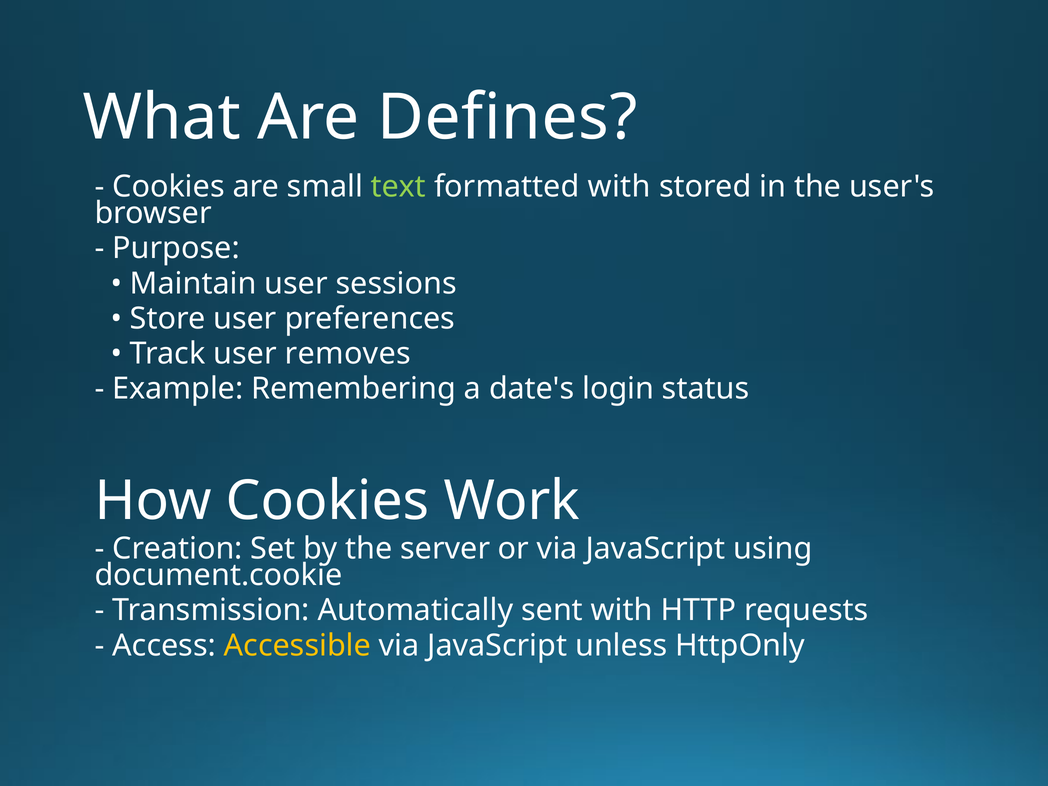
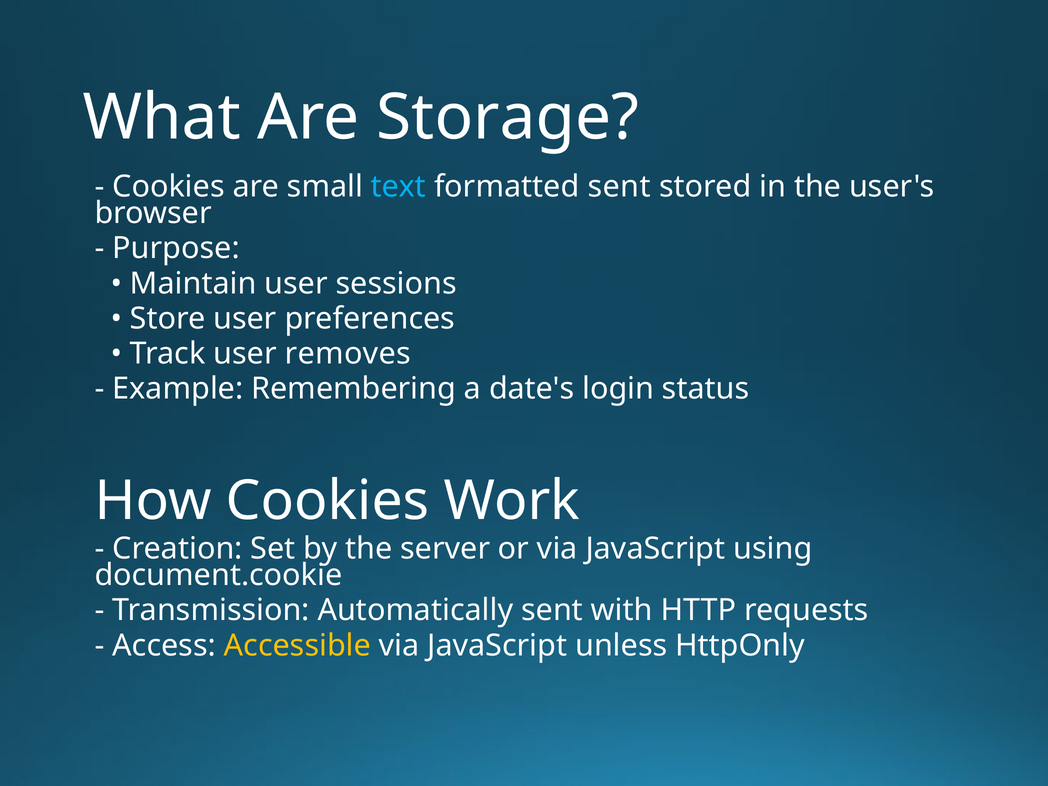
Defines: Defines -> Storage (508, 117)
text colour: light green -> light blue (398, 187)
formatted with: with -> sent (619, 187)
